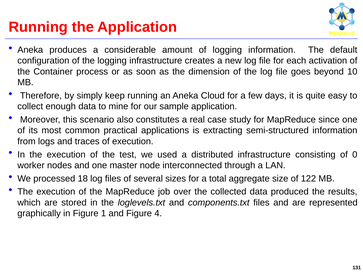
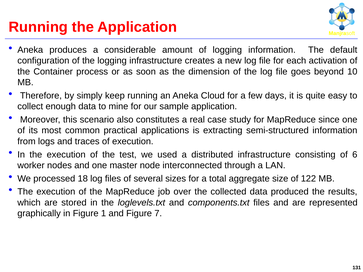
0: 0 -> 6 (355, 155)
4: 4 -> 7 (158, 214)
